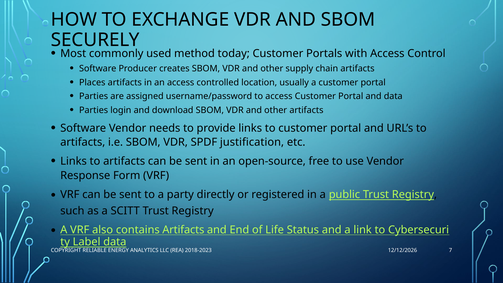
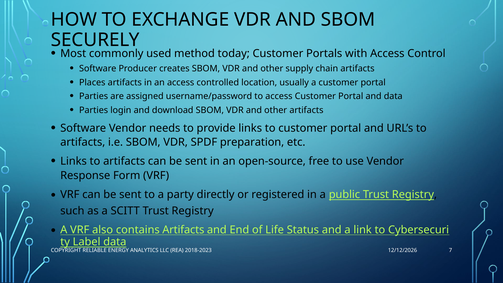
justification: justification -> preparation (252, 142)
